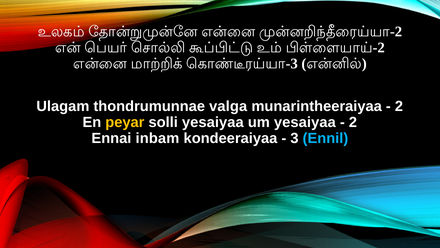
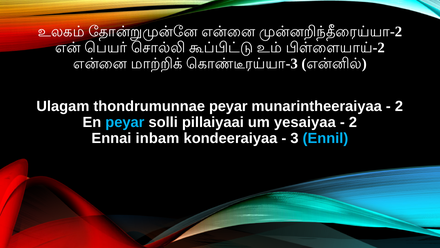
thondrumunnae valga: valga -> peyar (228, 106)
peyar colour: yellow -> light blue (125, 122)
solli yesaiyaa: yesaiyaa -> pillaiyaai (213, 122)
